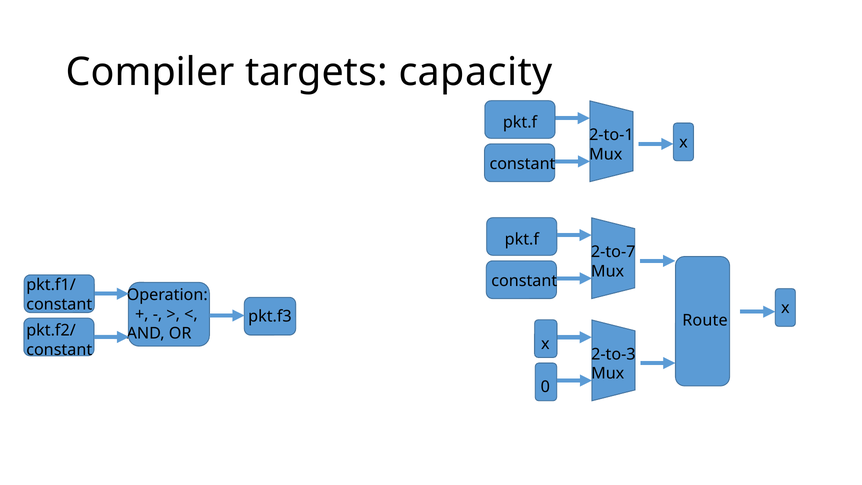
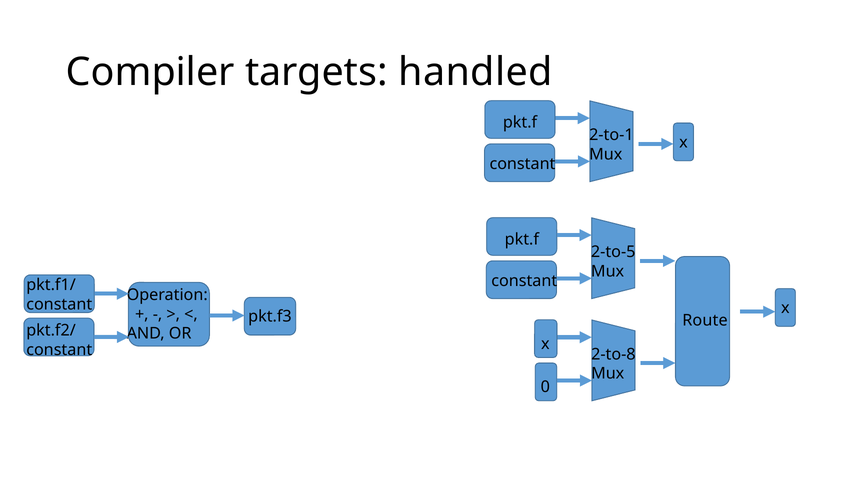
capacity: capacity -> handled (475, 72)
2-to-7: 2-to-7 -> 2-to-5 (613, 252)
2-to-3: 2-to-3 -> 2-to-8 (613, 354)
